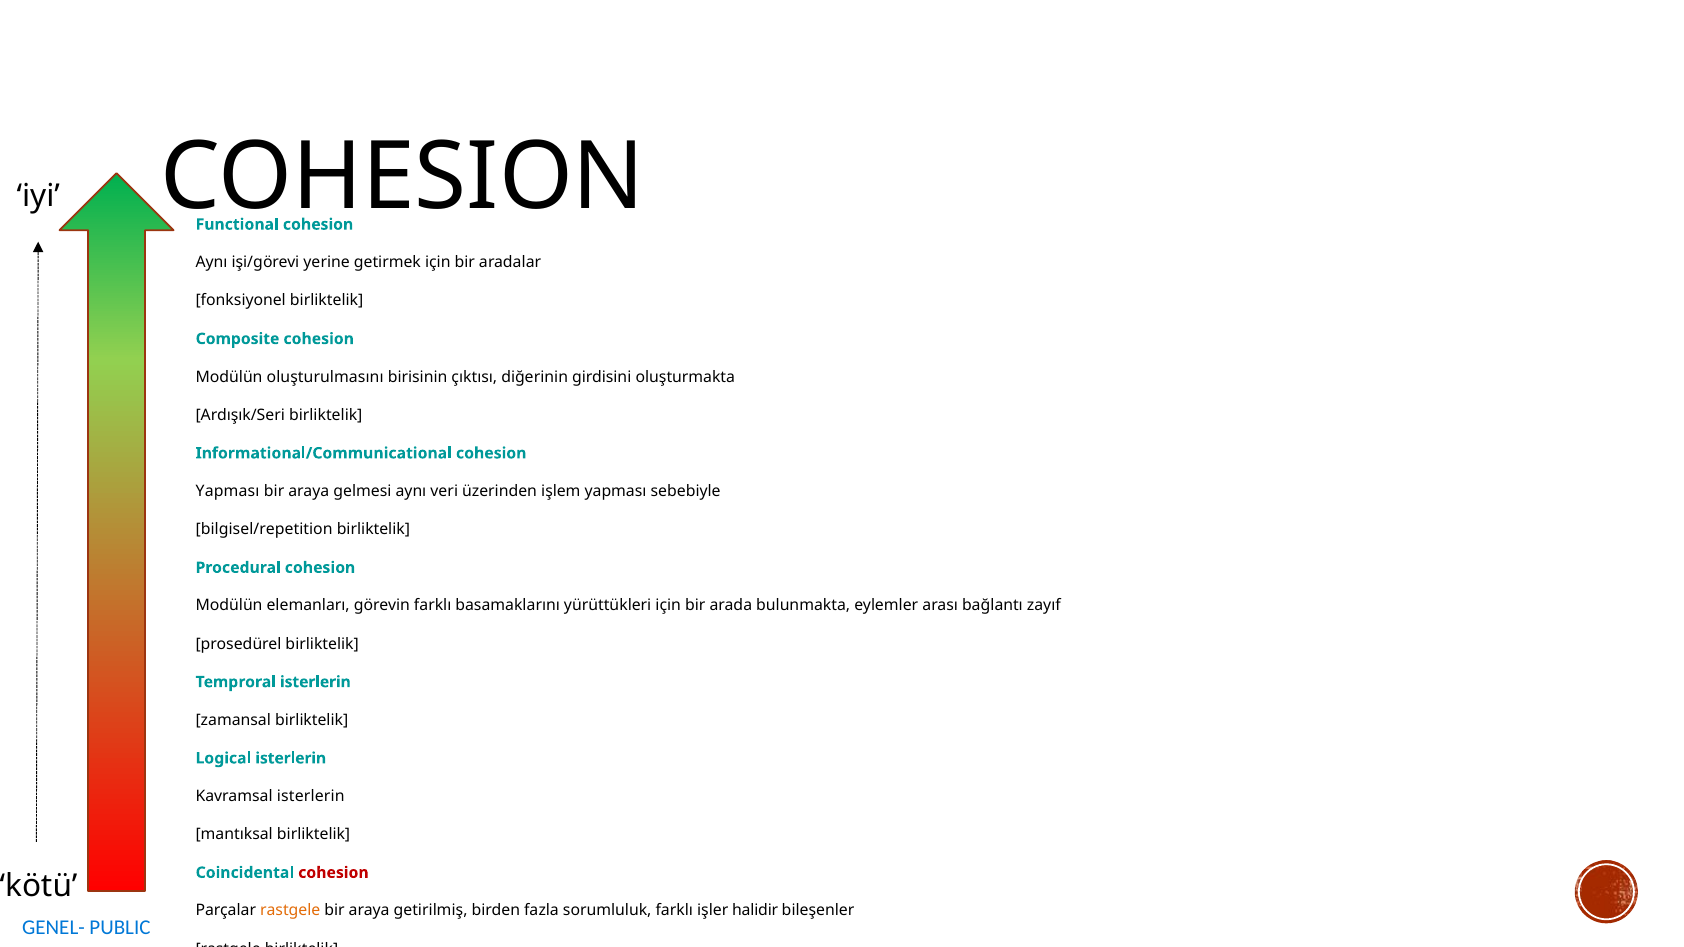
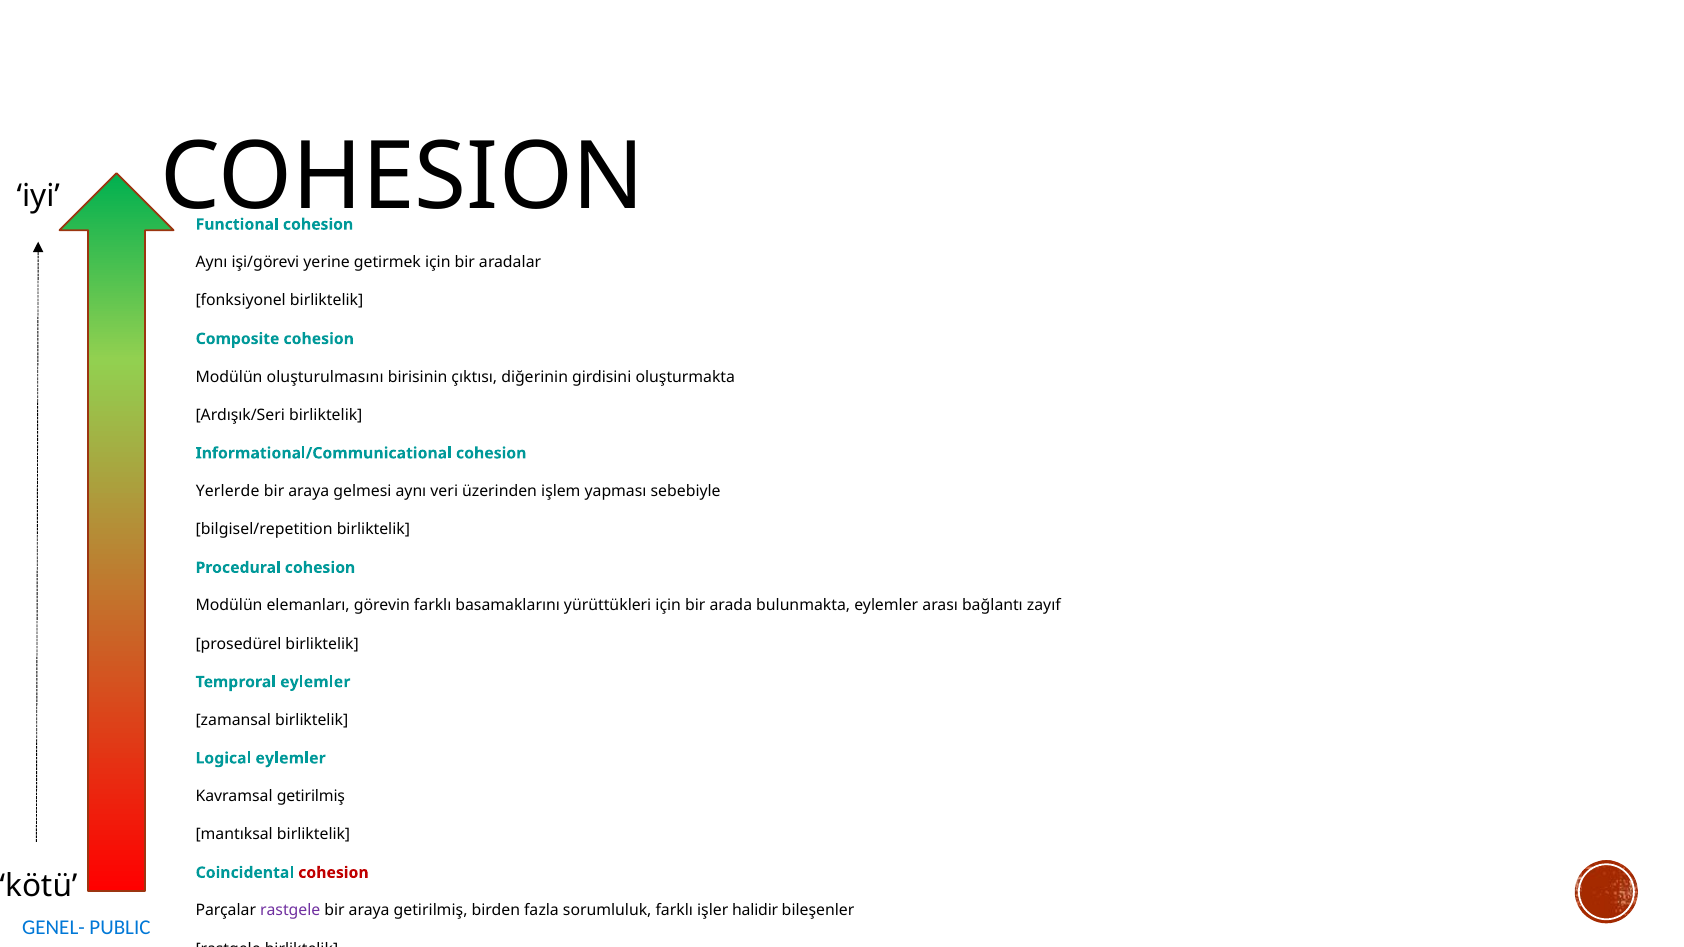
Yapması: Yapması -> Yerlerde (228, 491)
Temproral isterlerin: isterlerin -> eylemler (315, 682)
Logical isterlerin: isterlerin -> eylemler (291, 758)
Kavramsal isterlerin: isterlerin -> getirilmiş (311, 797)
rastgele colour: orange -> purple (290, 911)
